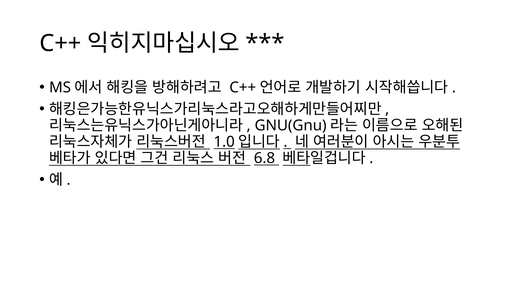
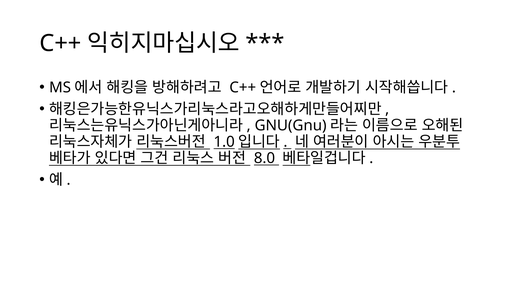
6.8: 6.8 -> 8.0 (264, 158)
